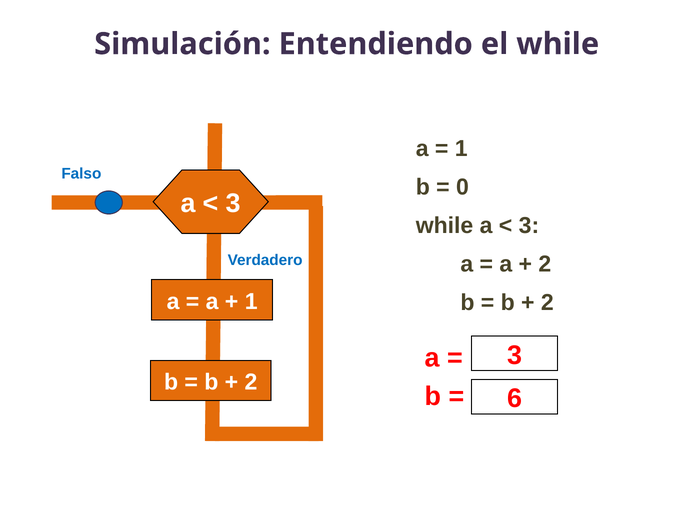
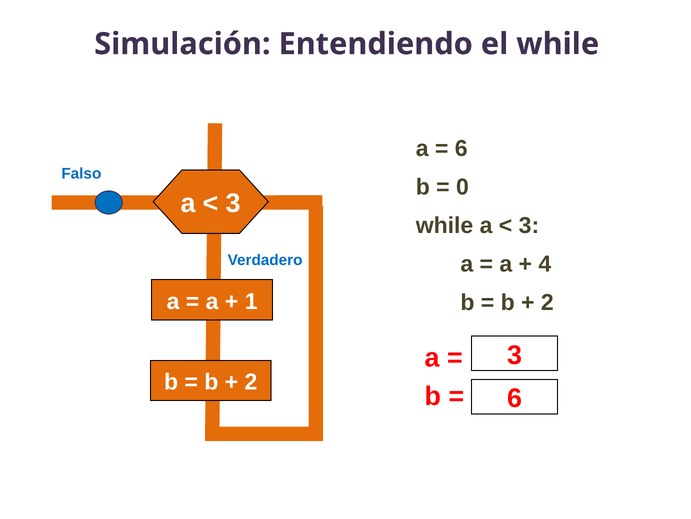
1: 1 -> 6 (461, 149)
2: 2 -> 4 (545, 264)
